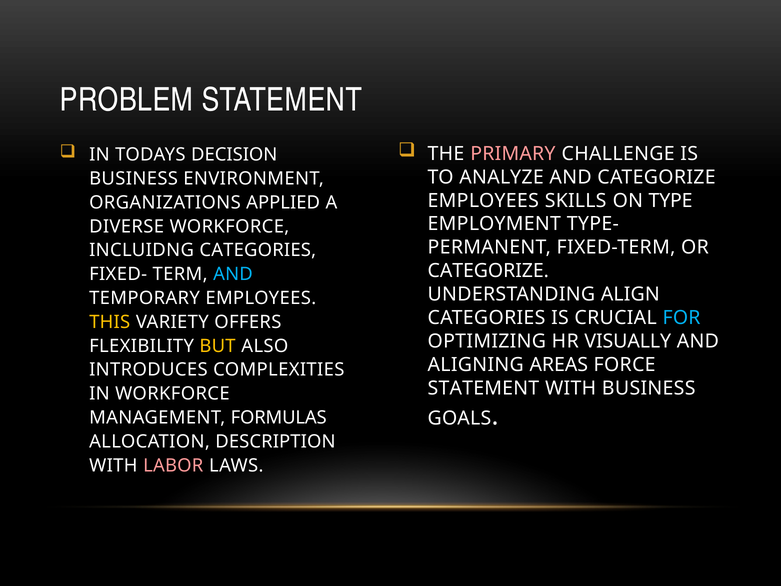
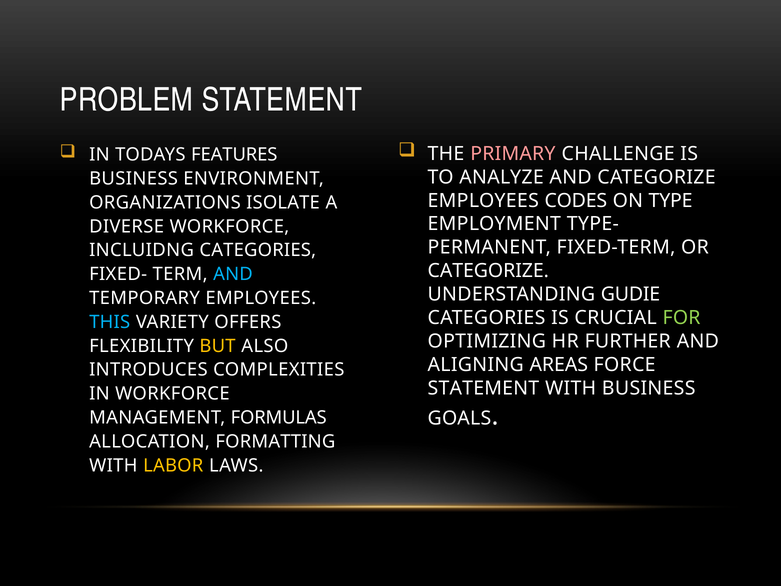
DECISION: DECISION -> FEATURES (234, 155)
SKILLS: SKILLS -> CODES (576, 201)
APPLIED: APPLIED -> ISOLATE (283, 202)
ALIGN: ALIGN -> GUDIE (630, 294)
FOR colour: light blue -> light green (682, 318)
THIS colour: yellow -> light blue (110, 322)
VISUALLY: VISUALLY -> FURTHER (628, 341)
DESCRIPTION: DESCRIPTION -> FORMATTING (275, 441)
LABOR colour: pink -> yellow (173, 465)
